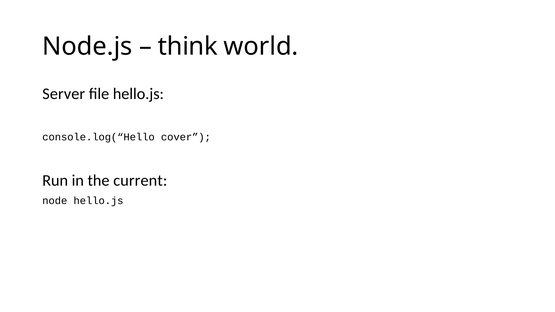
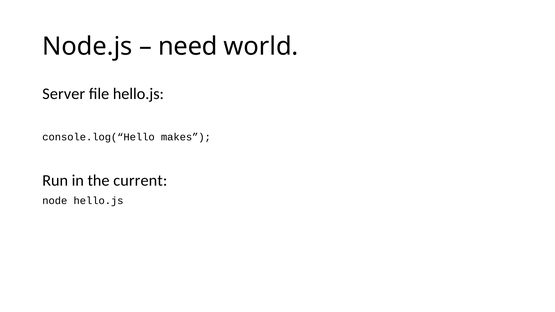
think: think -> need (188, 47)
cover: cover -> makes (186, 137)
